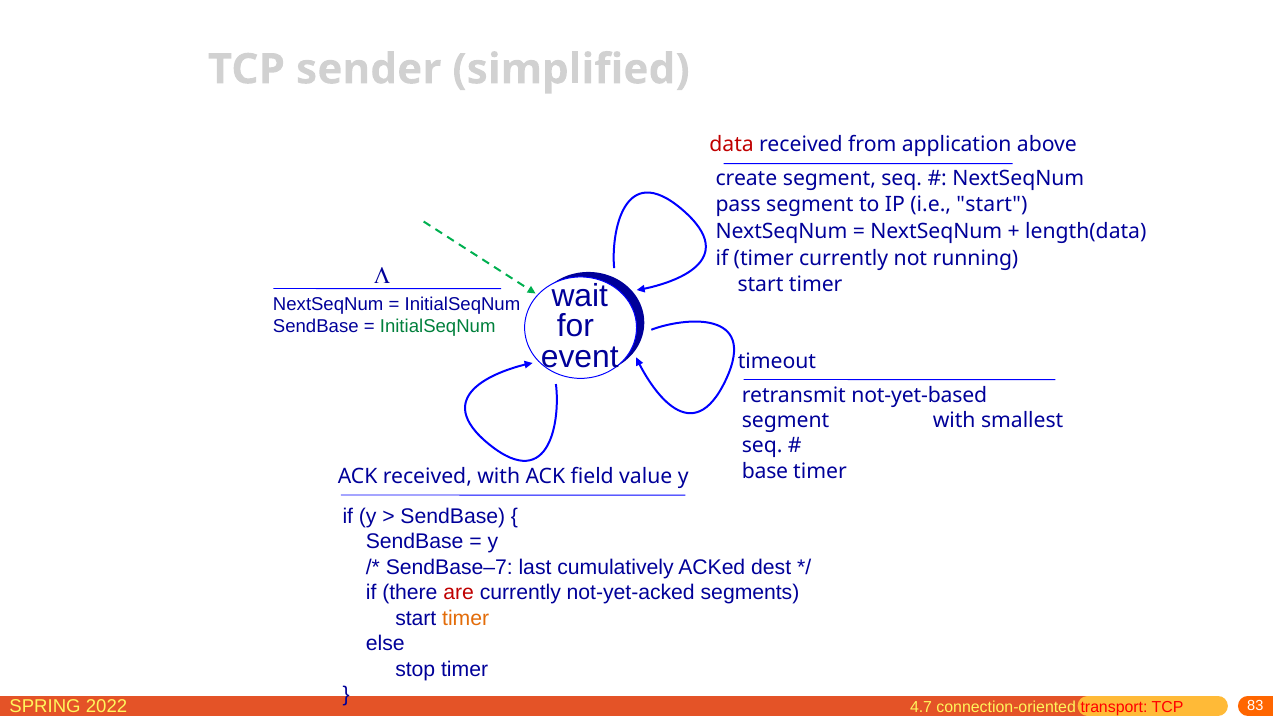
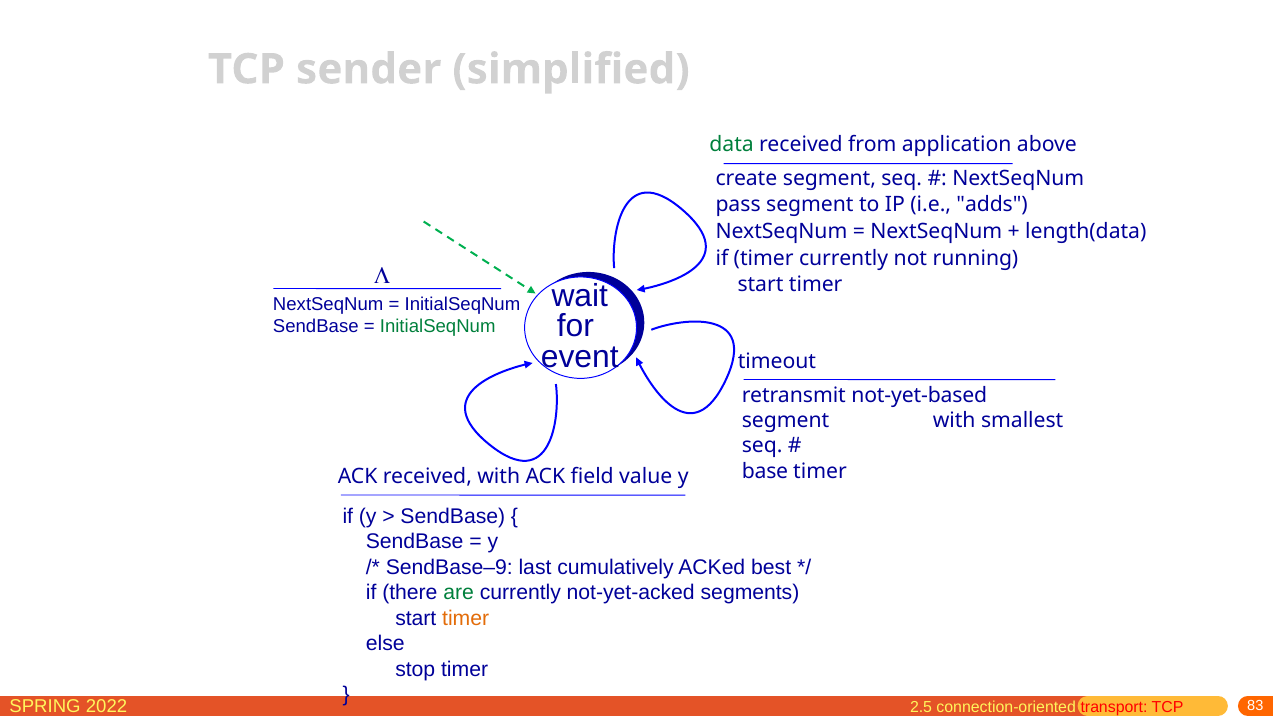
data colour: red -> green (732, 145)
i.e start: start -> adds (992, 205)
SendBase–7: SendBase–7 -> SendBase–9 (449, 567)
dest: dest -> best (771, 567)
are colour: red -> green (459, 593)
4.7: 4.7 -> 2.5 (921, 707)
